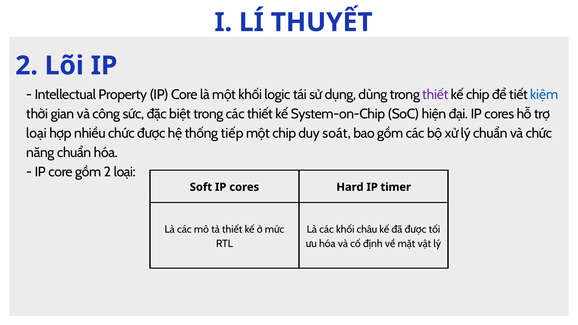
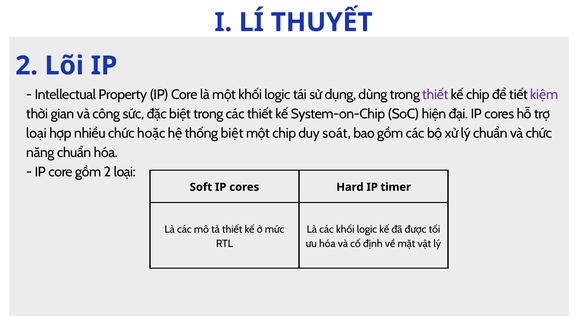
kiệm colour: blue -> purple (544, 95)
chức được: được -> hoặc (151, 133)
thống tiếp: tiếp -> biệt (232, 133)
các khối châu: châu -> logic (367, 229)
